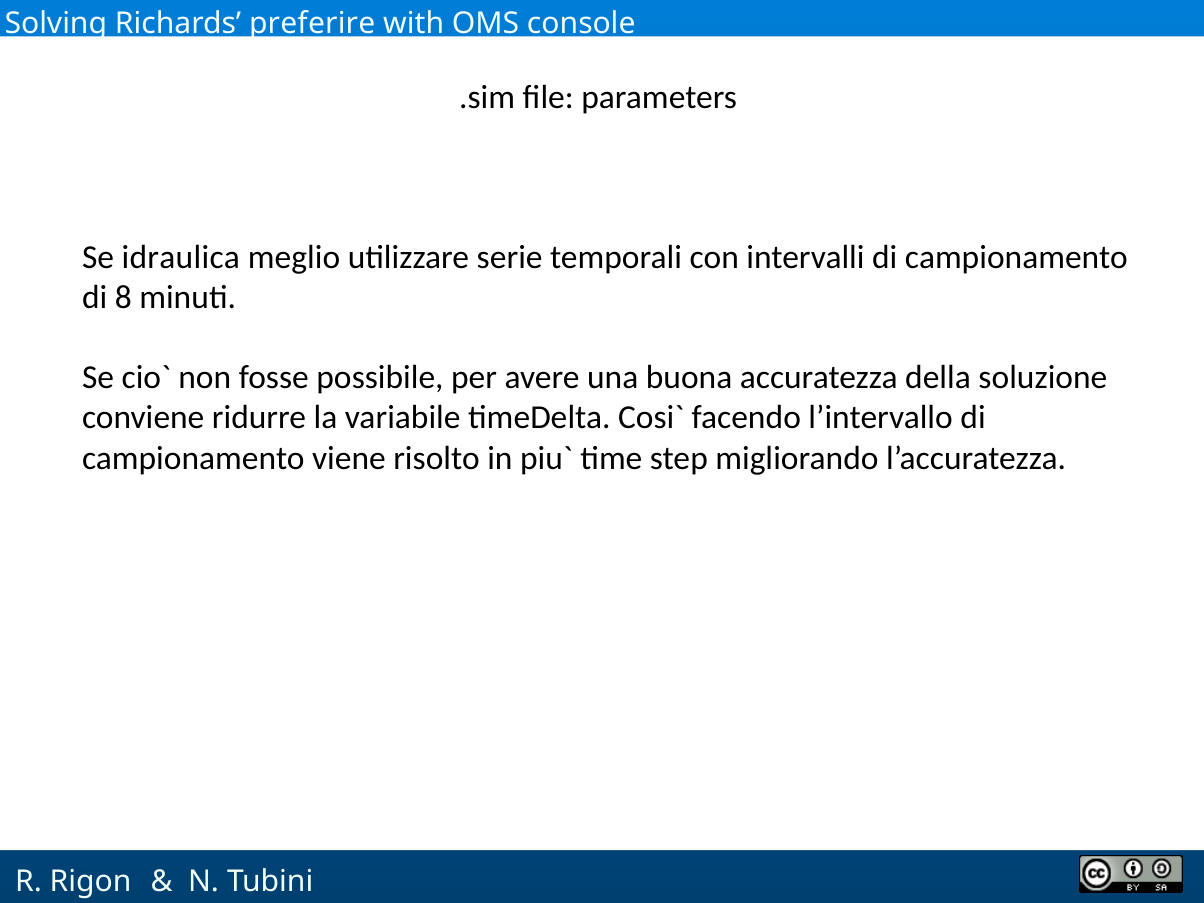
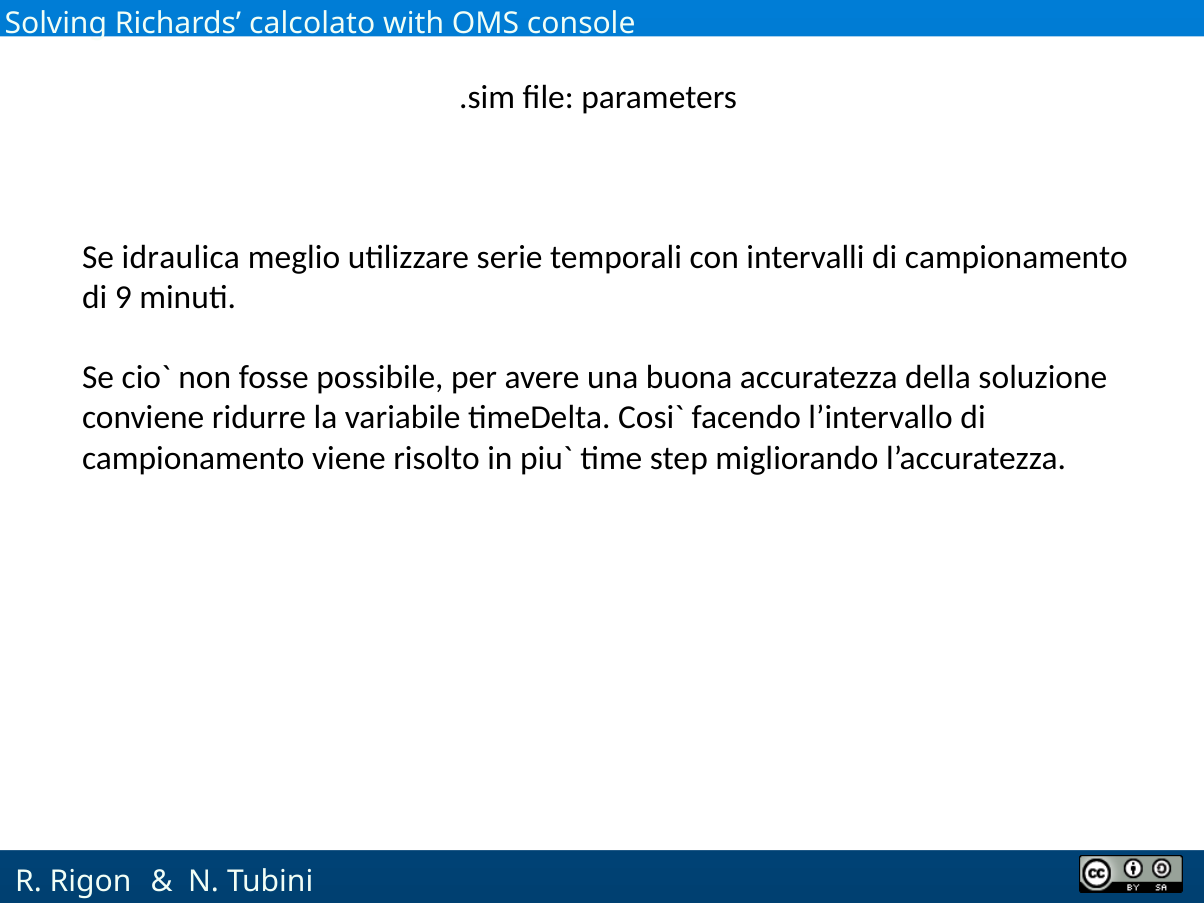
preferire: preferire -> calcolato (312, 24)
8: 8 -> 9 (123, 297)
